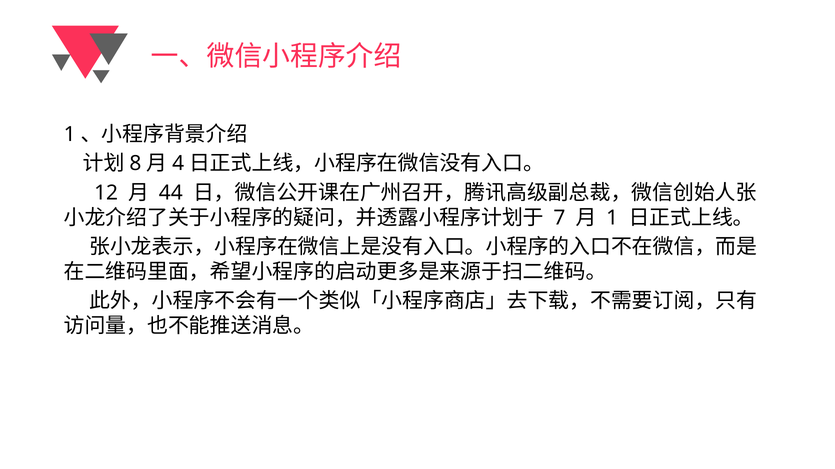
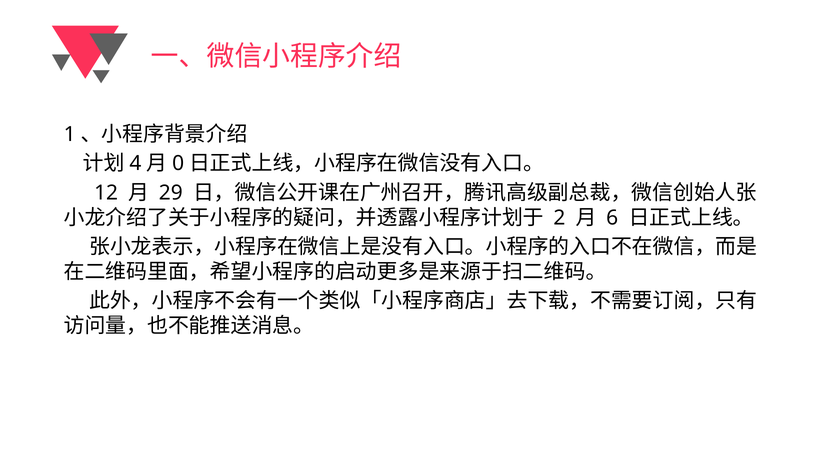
8: 8 -> 4 (135, 164)
4: 4 -> 0 (178, 164)
44: 44 -> 29 (171, 193)
7: 7 -> 2 (559, 218)
1: 1 -> 6 (612, 218)
